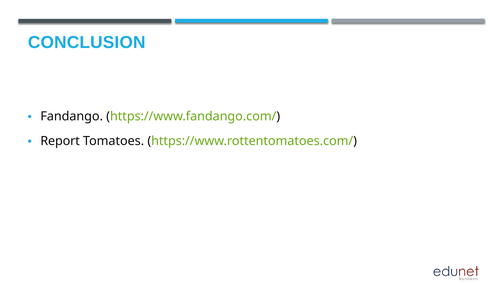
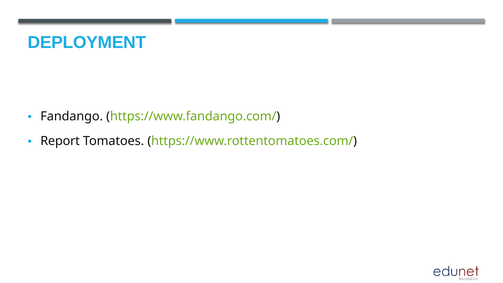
CONCLUSION: CONCLUSION -> DEPLOYMENT (87, 42)
